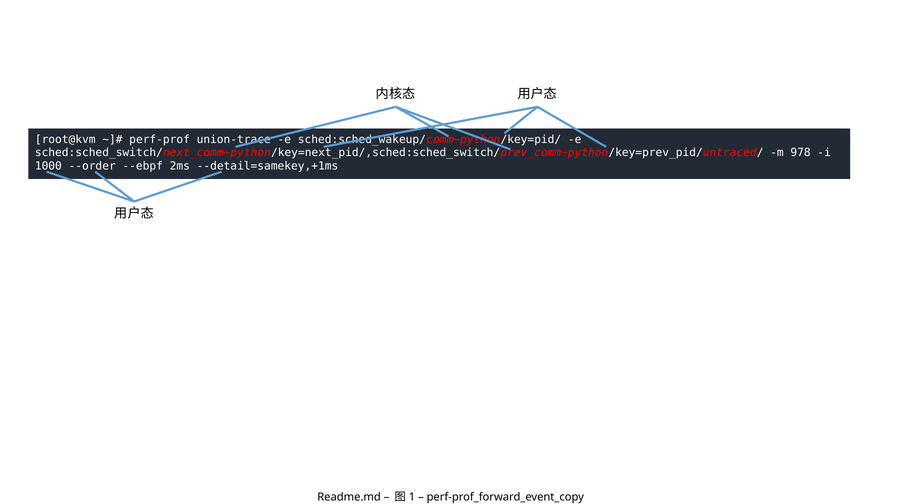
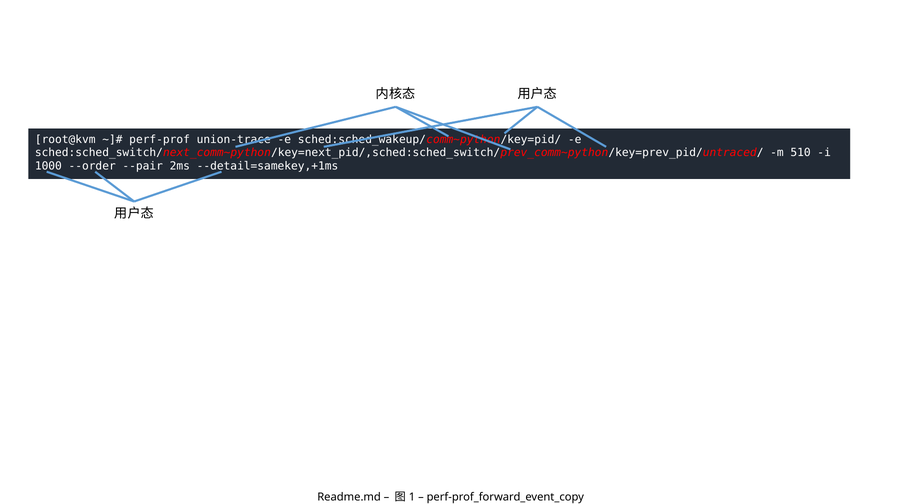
978: 978 -> 510 (801, 153)
--ebpf: --ebpf -> --pair (143, 166)
